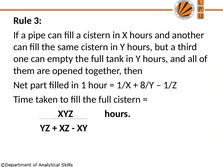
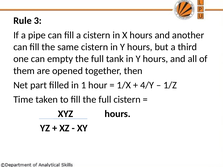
8/Y: 8/Y -> 4/Y (147, 85)
